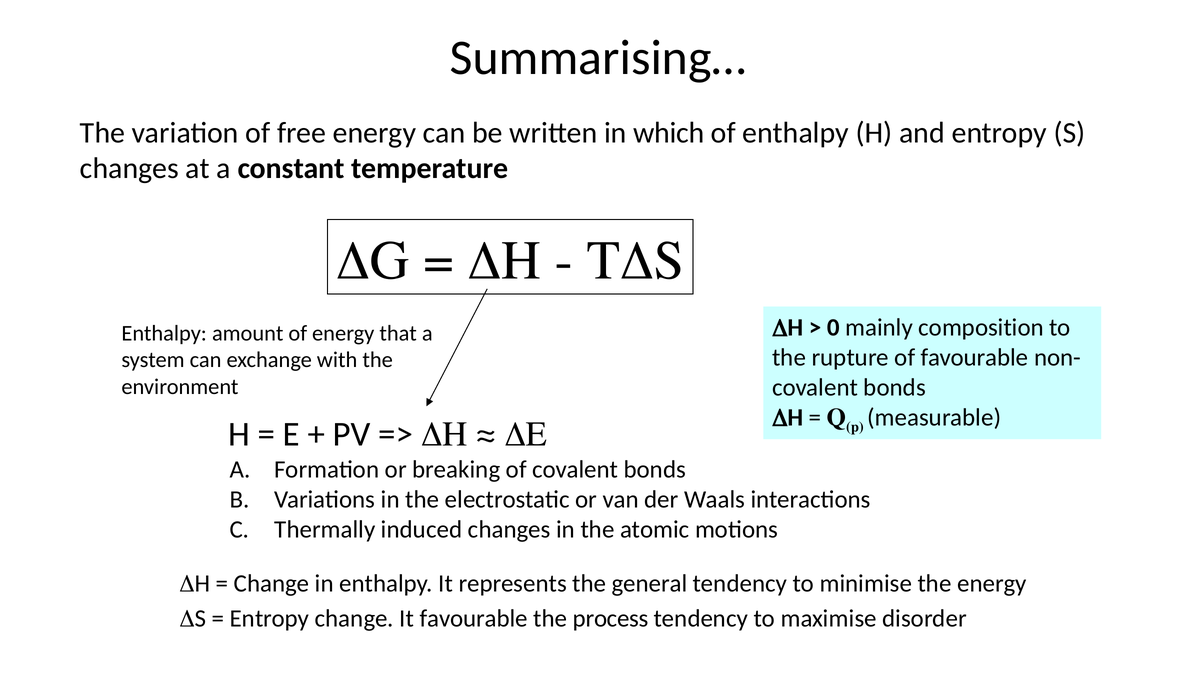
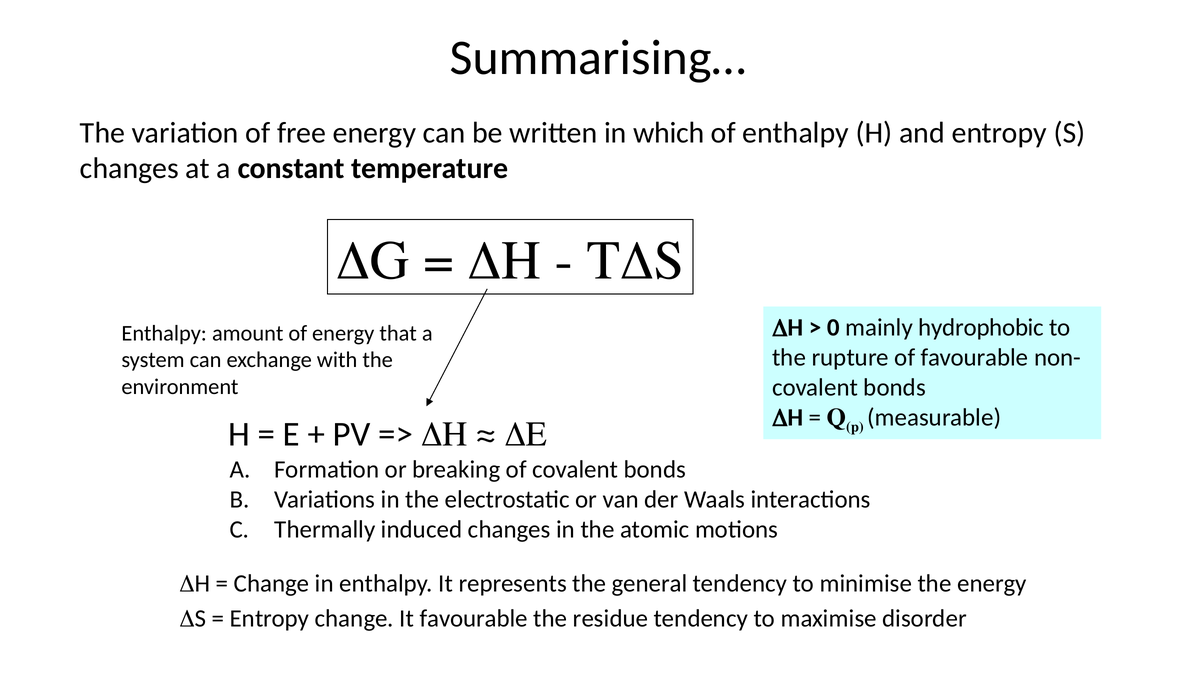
composition: composition -> hydrophobic (981, 328)
process: process -> residue (611, 619)
